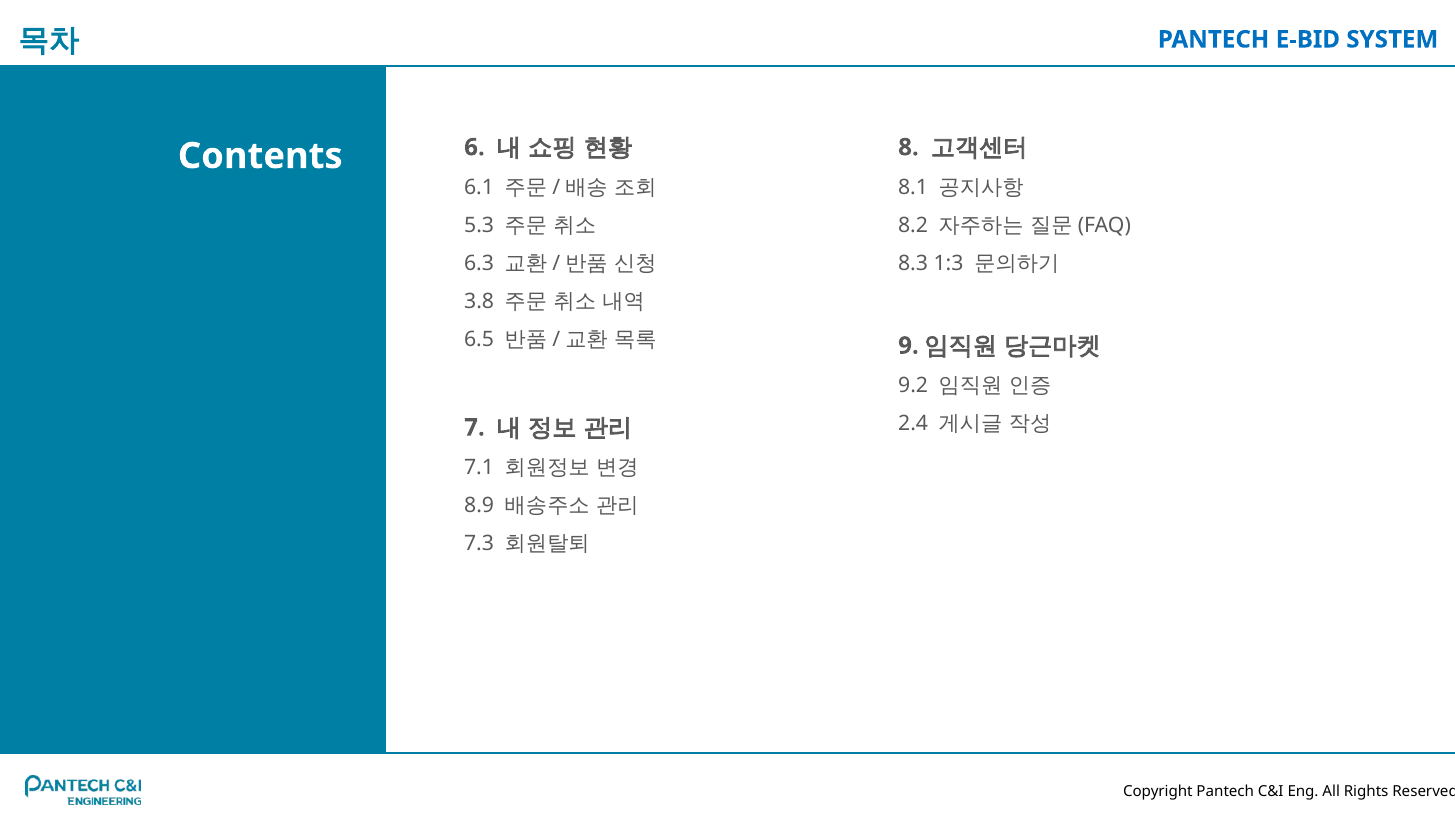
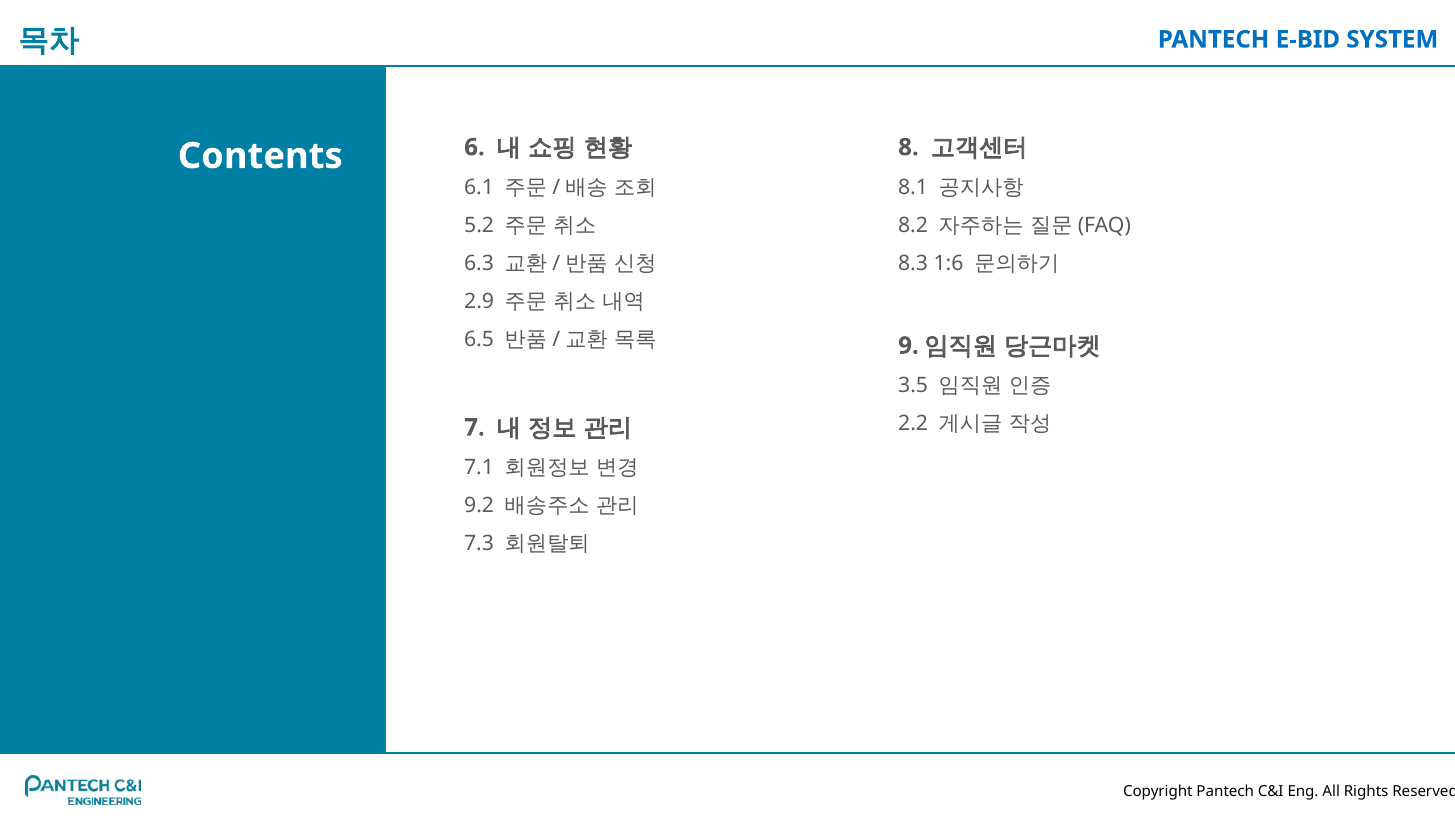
5.3: 5.3 -> 5.2 (479, 225)
1:3: 1:3 -> 1:6 (949, 263)
3.8: 3.8 -> 2.9 (479, 302)
9.2: 9.2 -> 3.5 (913, 385)
2.4: 2.4 -> 2.2 (913, 423)
8.9: 8.9 -> 9.2 (479, 505)
